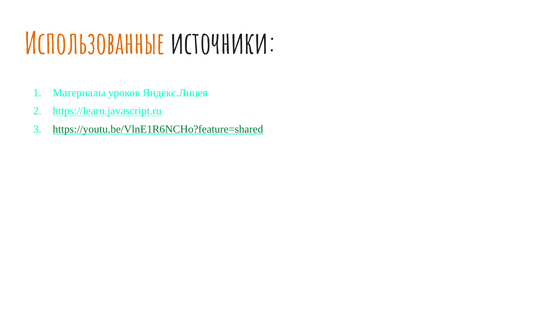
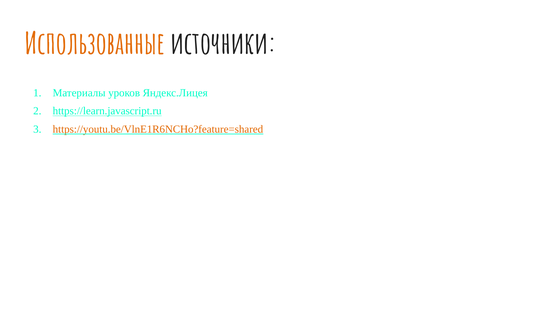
https://youtu.be/VlnE1R6NCHo?feature=shared colour: green -> orange (158, 129)
